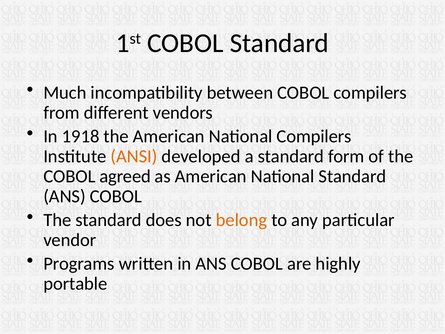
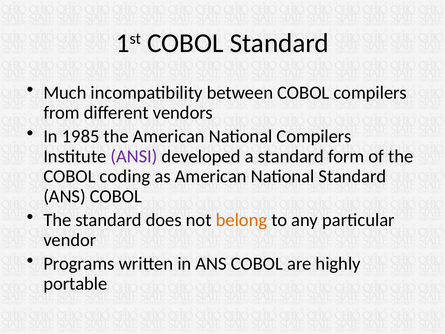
1918: 1918 -> 1985 (81, 136)
ANSI colour: orange -> purple (134, 156)
agreed: agreed -> coding (125, 176)
